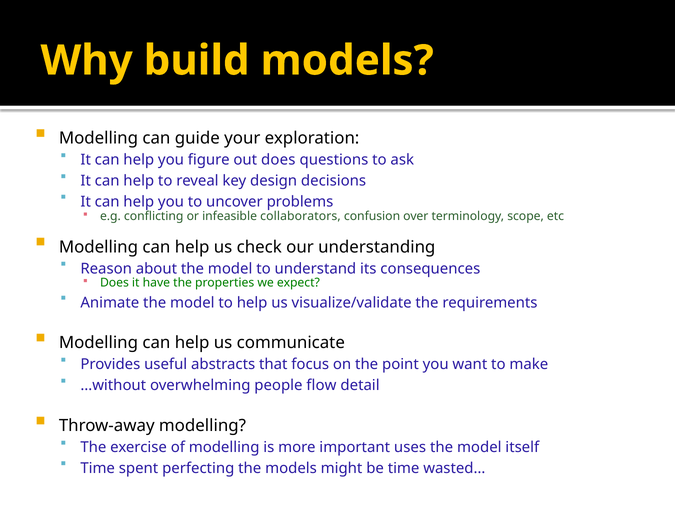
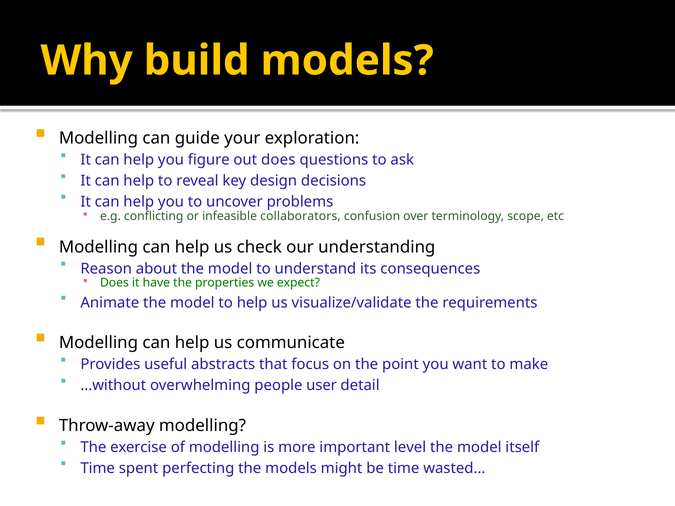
flow: flow -> user (322, 386)
uses: uses -> level (410, 448)
